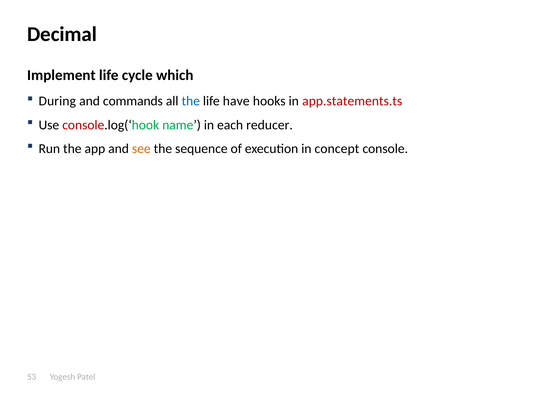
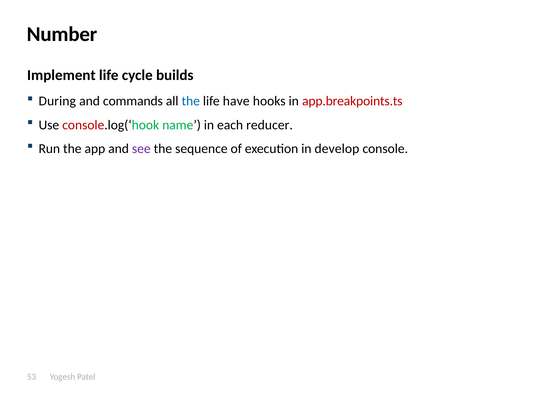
Decimal: Decimal -> Number (62, 34)
which: which -> builds (175, 75)
app.statements.ts: app.statements.ts -> app.breakpoints.ts (352, 101)
see colour: orange -> purple (141, 149)
concept: concept -> develop (337, 149)
